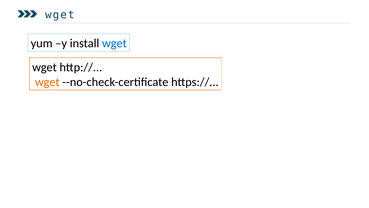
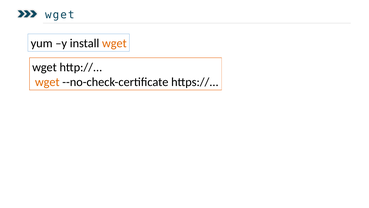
wget colour: blue -> orange (114, 43)
